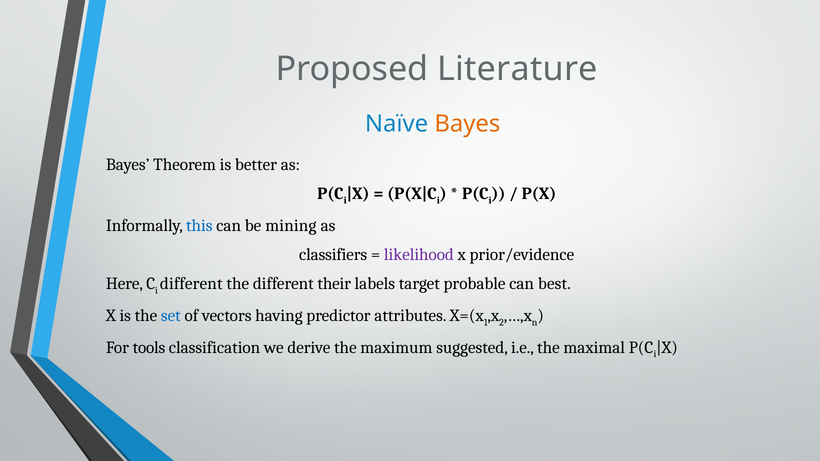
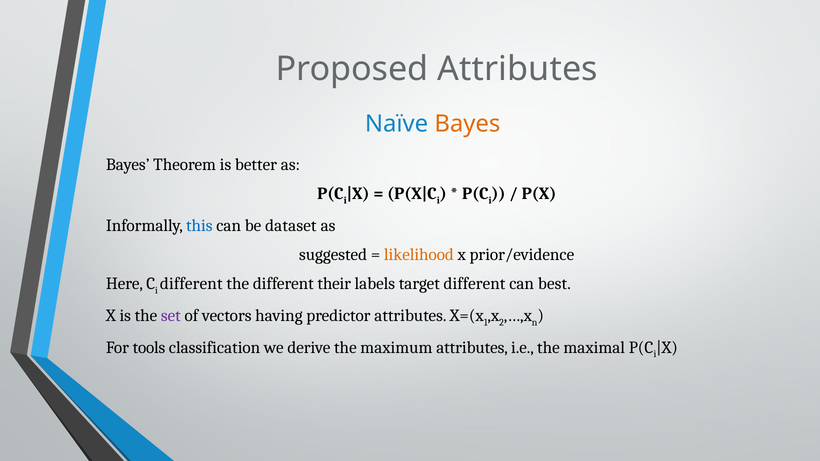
Proposed Literature: Literature -> Attributes (518, 69)
mining: mining -> dataset (291, 226)
classifiers: classifiers -> suggested (333, 255)
likelihood colour: purple -> orange (419, 255)
target probable: probable -> different (475, 284)
set colour: blue -> purple (171, 316)
maximum suggested: suggested -> attributes (472, 348)
